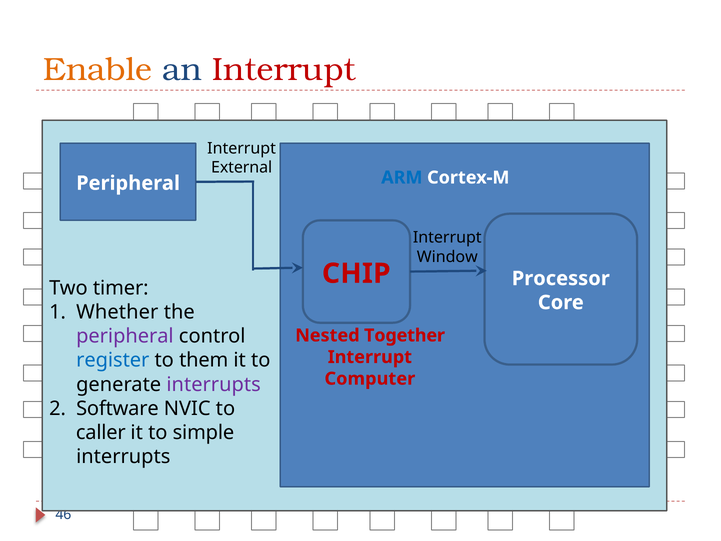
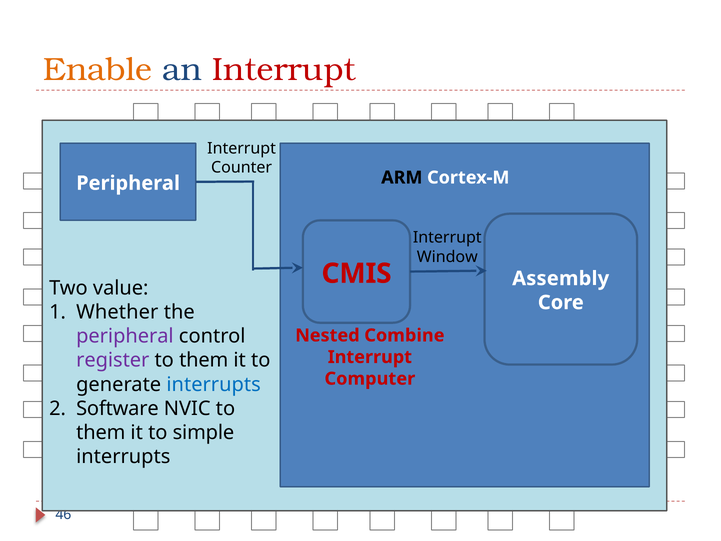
External: External -> Counter (242, 168)
ARM colour: blue -> black (402, 178)
CHIP: CHIP -> CMIS (357, 273)
Processor: Processor -> Assembly (561, 278)
timer: timer -> value (121, 288)
Together: Together -> Combine (404, 335)
register colour: blue -> purple (113, 360)
interrupts colour: purple -> blue (214, 384)
caller: caller -> them (101, 432)
